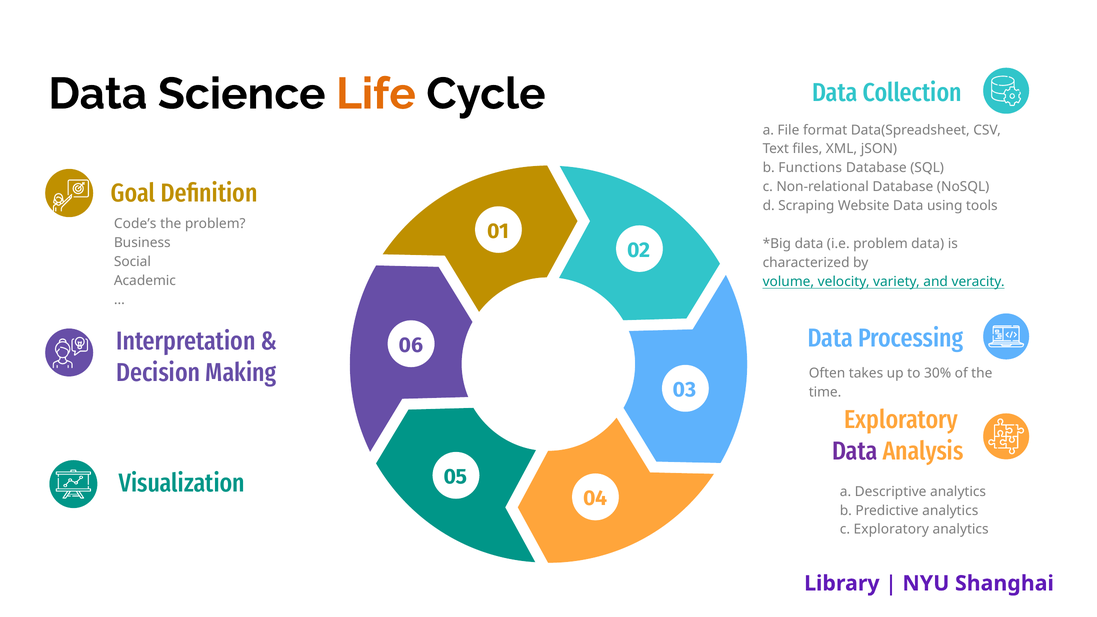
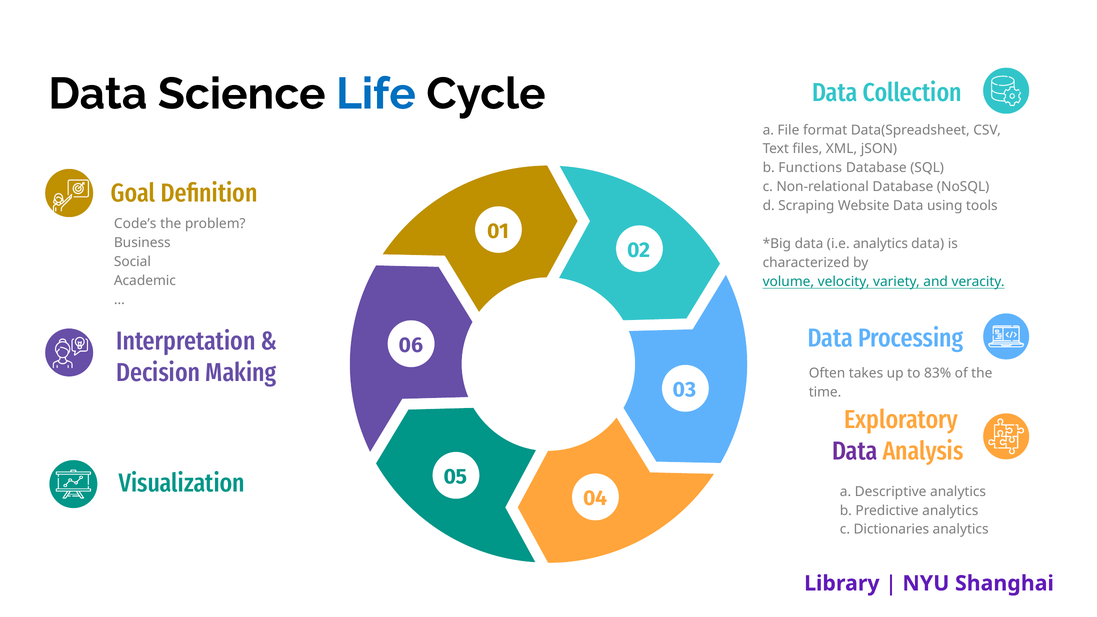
Life colour: orange -> blue (376, 94)
i.e problem: problem -> analytics (881, 244)
30%: 30% -> 83% (938, 373)
c Exploratory: Exploratory -> Dictionaries (891, 529)
